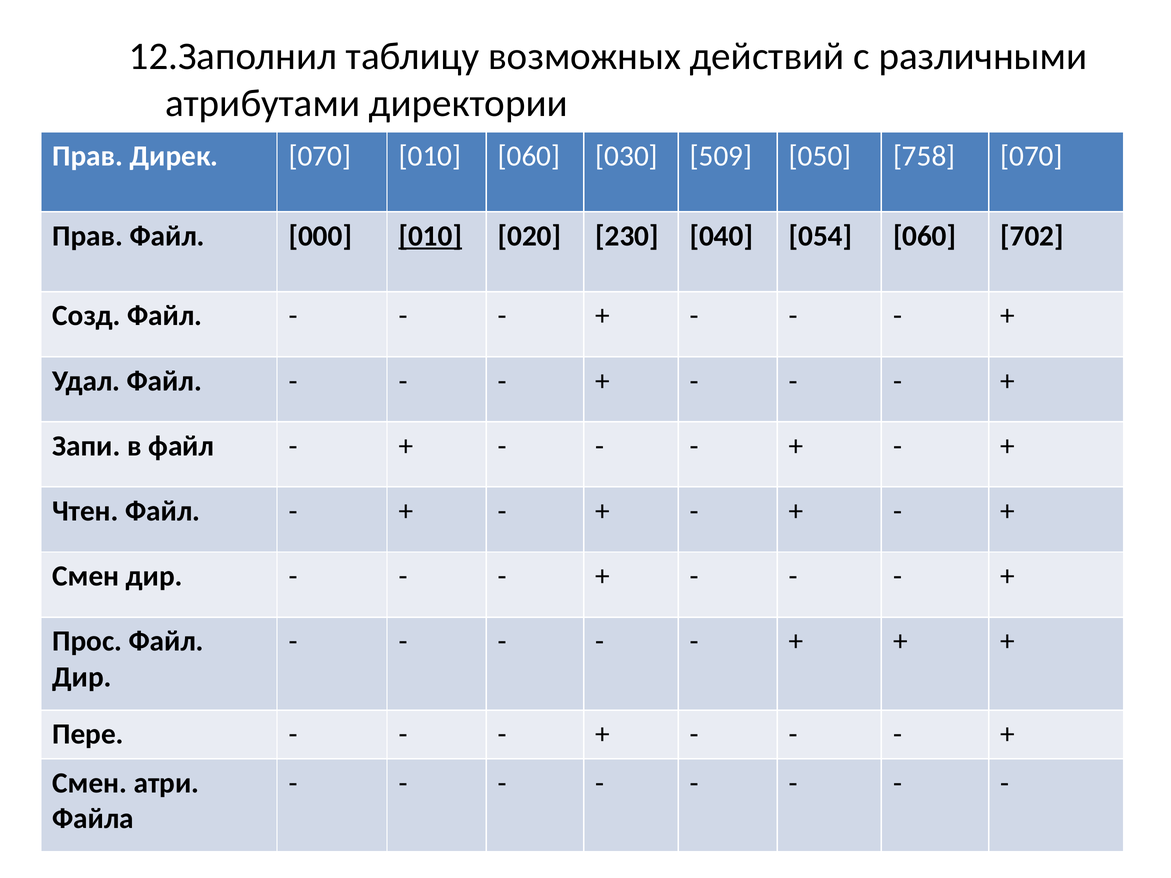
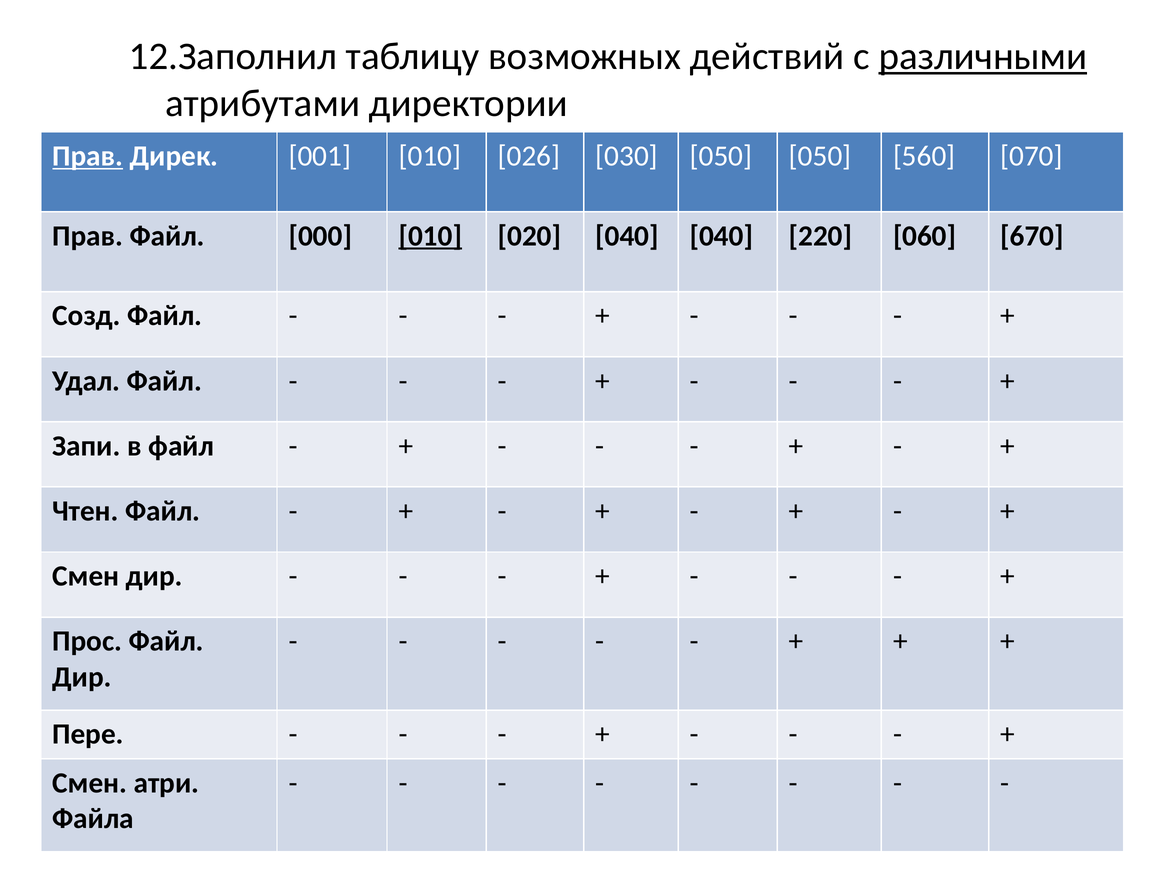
различными underline: none -> present (983, 56)
Прав underline: none -> present (88, 156)
Дирек 070: 070 -> 001 (320, 156)
010 060: 060 -> 026 (529, 156)
030 509: 509 -> 050 (721, 156)
758: 758 -> 560 (924, 156)
020 230: 230 -> 040 (627, 236)
054: 054 -> 220 (821, 236)
702: 702 -> 670 (1032, 236)
